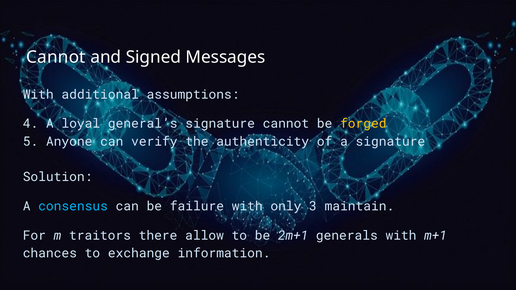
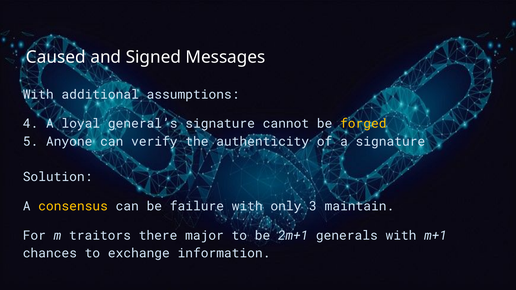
Cannot: Cannot -> Caused (56, 57)
consensus colour: light blue -> yellow (73, 206)
allow: allow -> major (204, 236)
